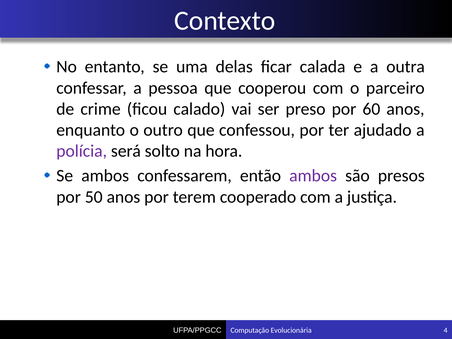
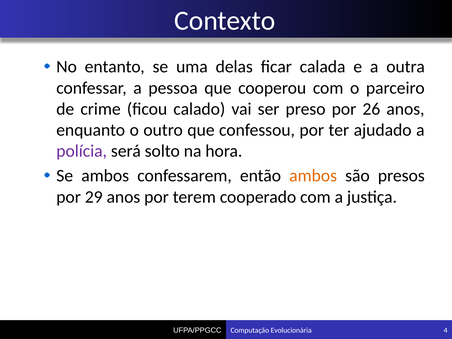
60: 60 -> 26 (371, 109)
ambos colour: purple -> orange (313, 176)
50: 50 -> 29 (94, 197)
